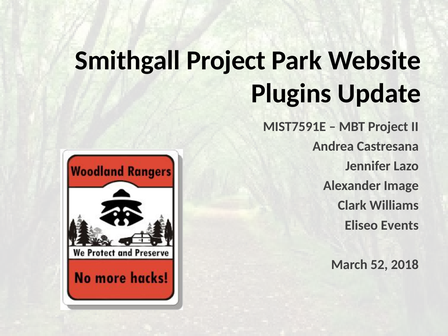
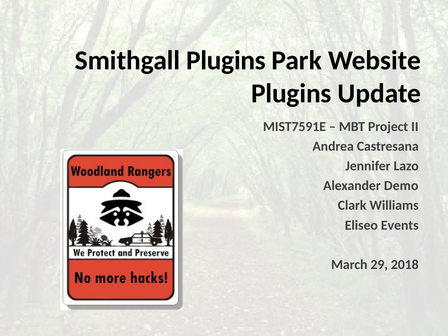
Smithgall Project: Project -> Plugins (226, 60)
Image: Image -> Demo (401, 186)
52: 52 -> 29 (379, 265)
